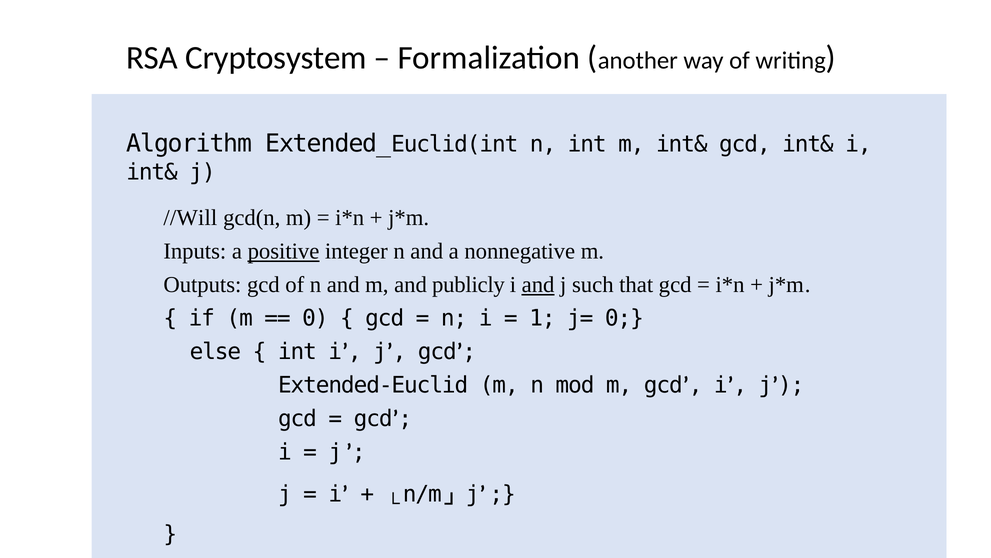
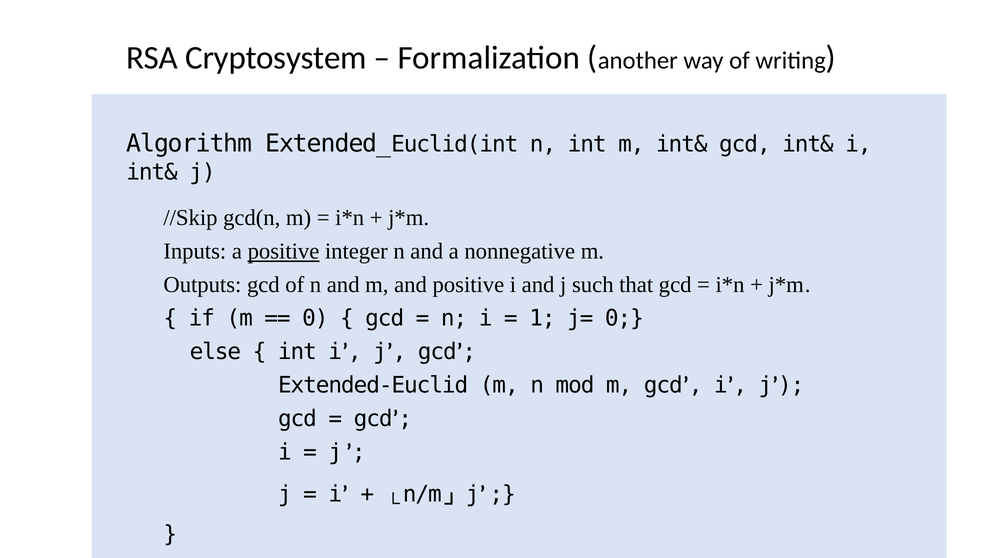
//Will: //Will -> //Skip (190, 218)
and publicly: publicly -> positive (468, 285)
and underline: present -> none (538, 285)
